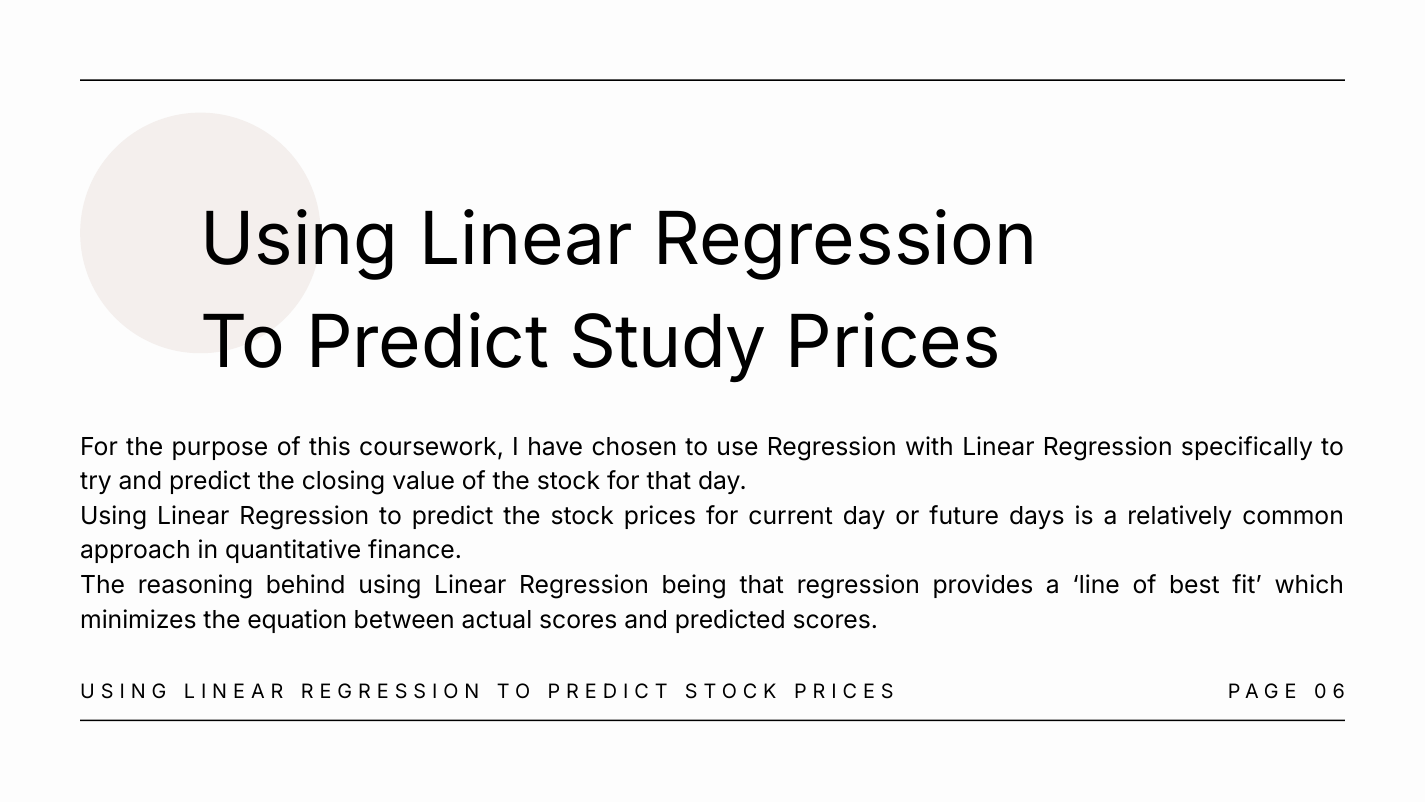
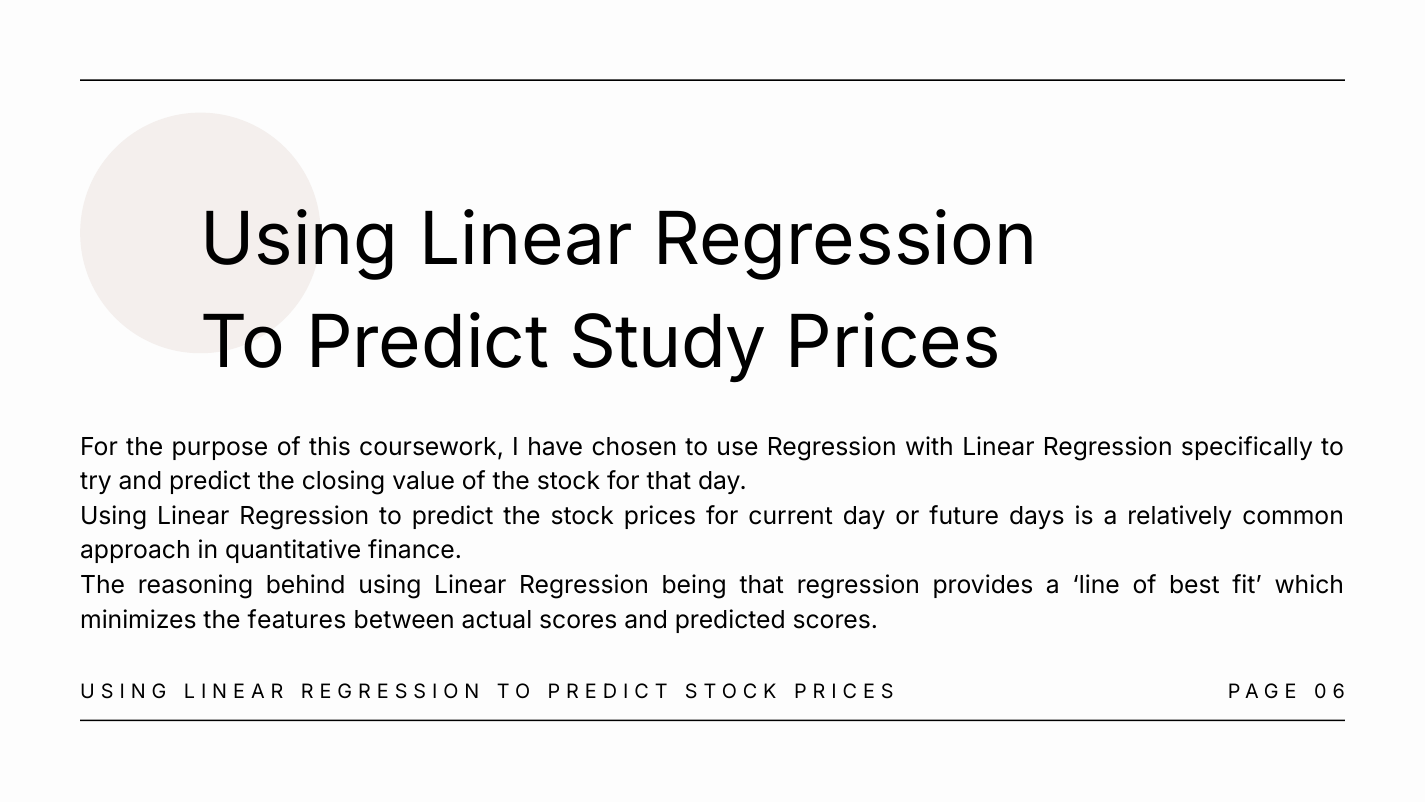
equation: equation -> features (297, 620)
